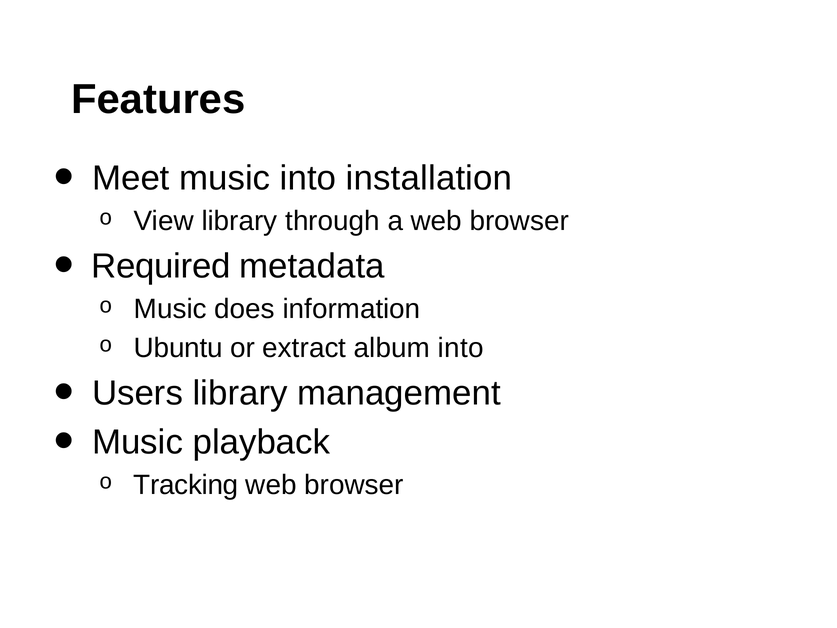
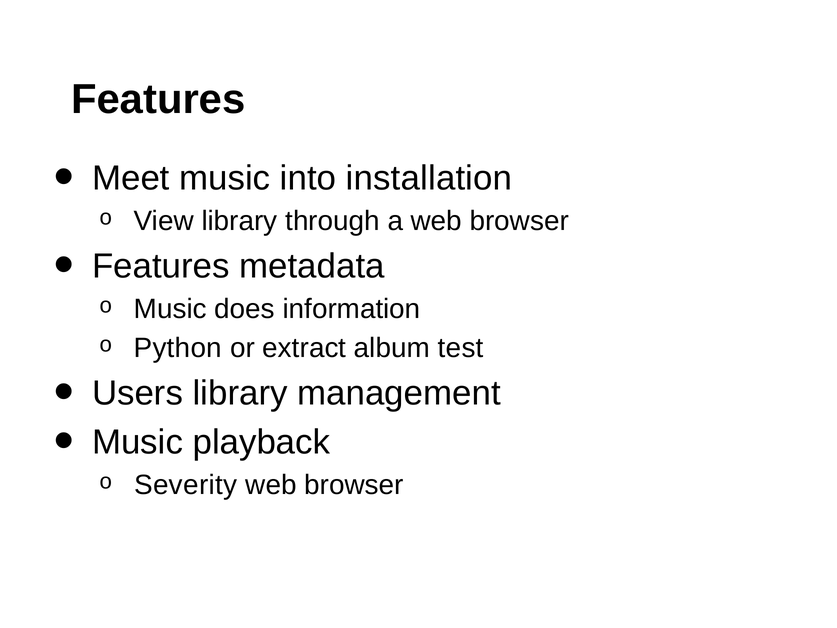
Required: Required -> Features (161, 266)
Ubuntu: Ubuntu -> Python (178, 348)
album into: into -> test (461, 348)
Tracking: Tracking -> Severity (186, 485)
